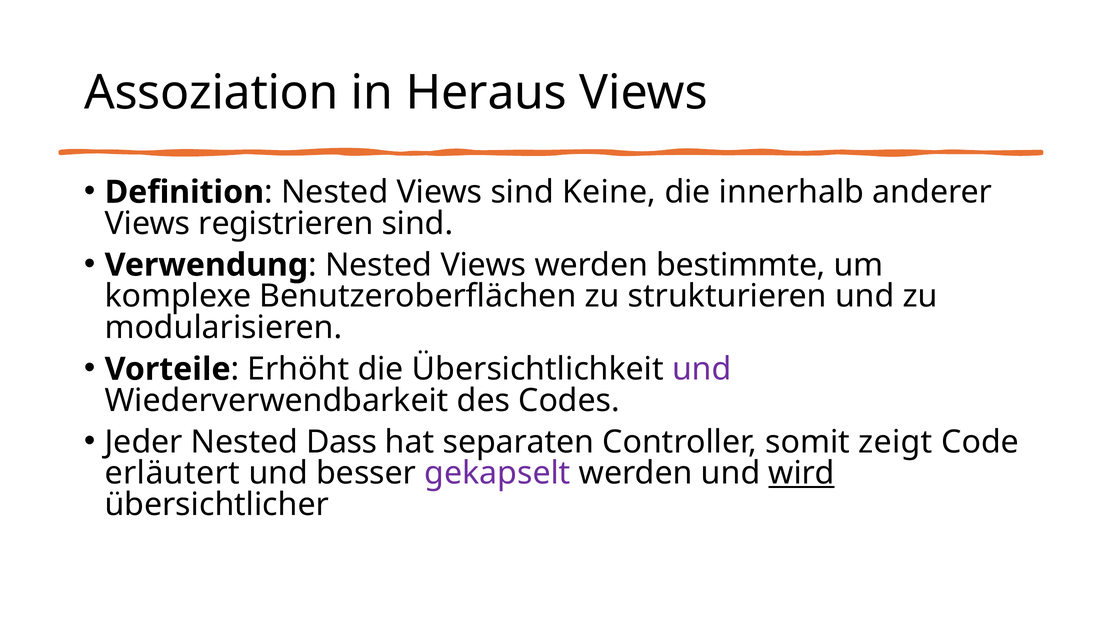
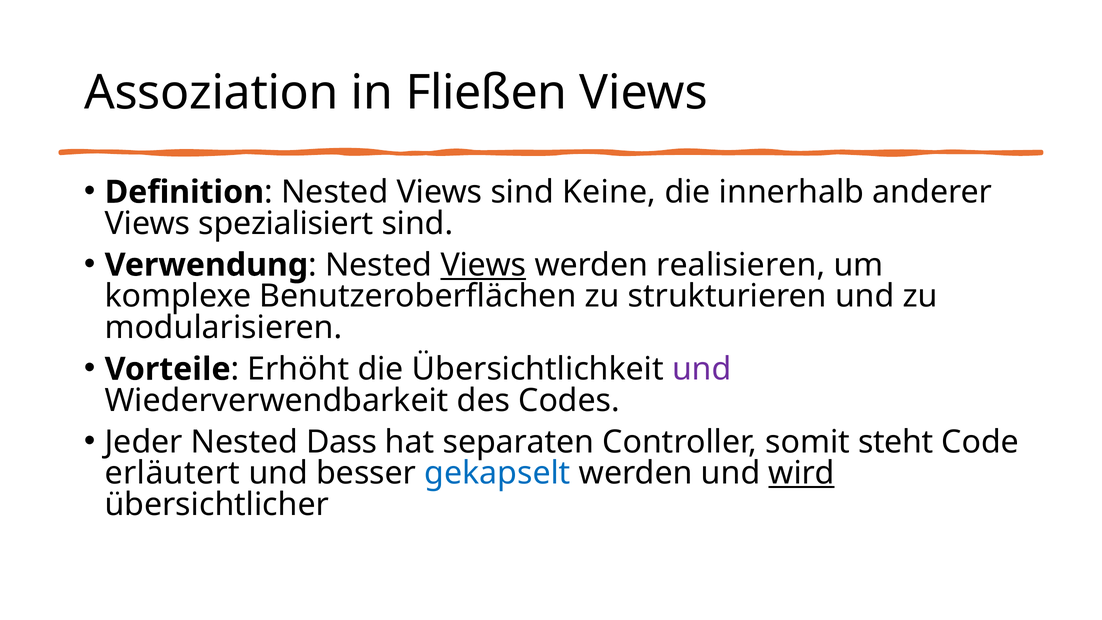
Heraus: Heraus -> Fließen (486, 93)
registrieren: registrieren -> spezialisiert (286, 223)
Views underline: none -> present (483, 265)
bestimmte: bestimmte -> realisieren (741, 265)
zeigt: zeigt -> steht (896, 442)
gekapselt colour: purple -> blue (497, 473)
